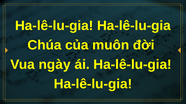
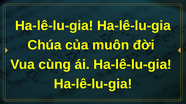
ngày: ngày -> cùng (55, 65)
